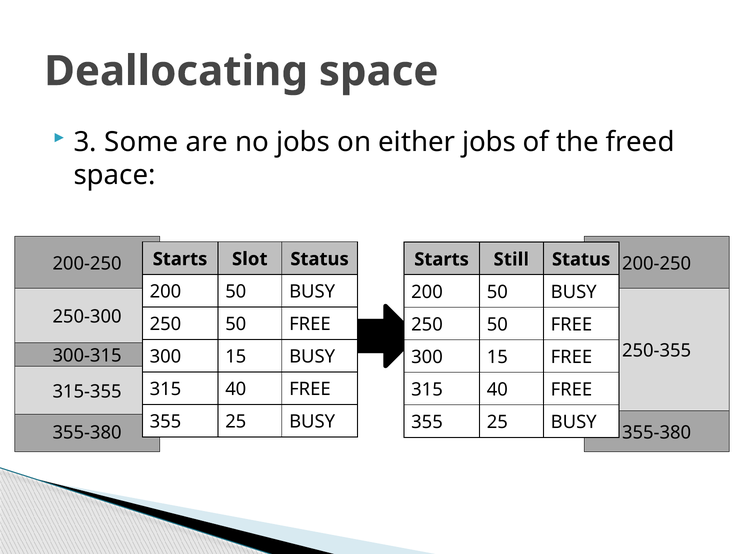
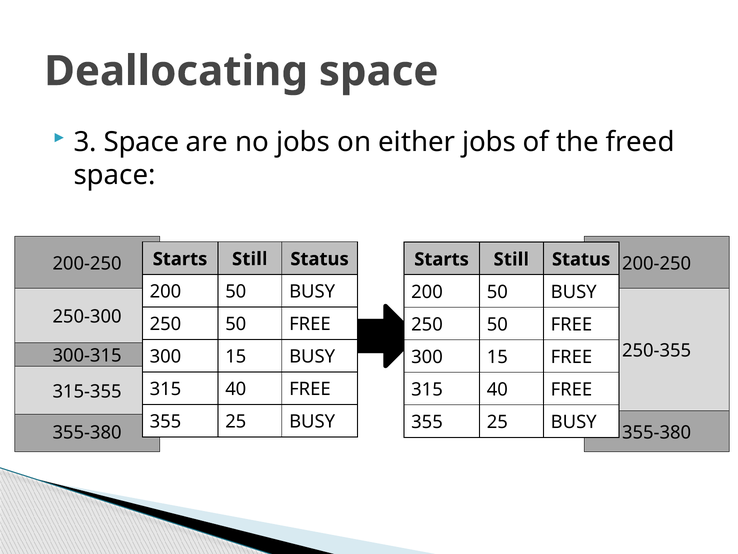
3 Some: Some -> Space (141, 142)
Slot: Slot -> Still (250, 259)
